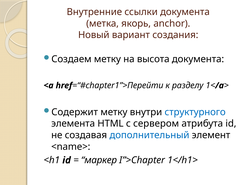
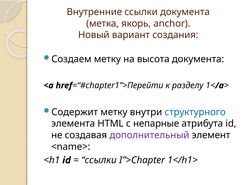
сервером: сервером -> непарные (156, 123)
дополнительный colour: blue -> purple (149, 135)
маркер: маркер -> ссылки (99, 160)
